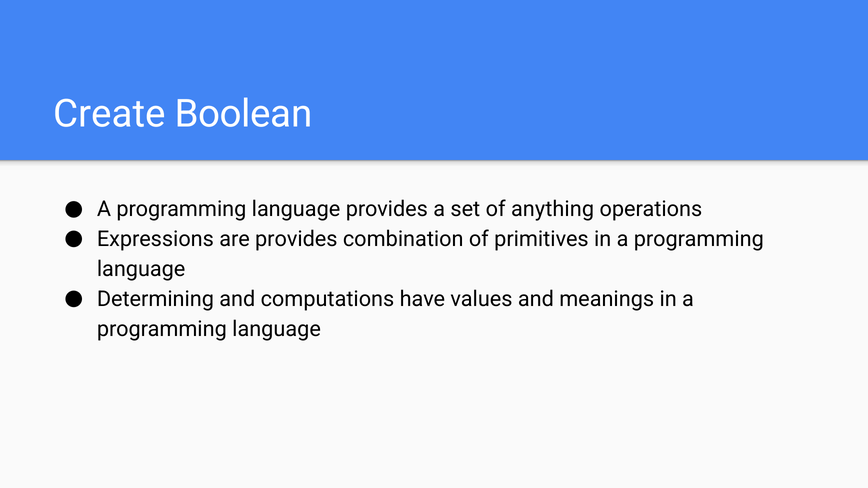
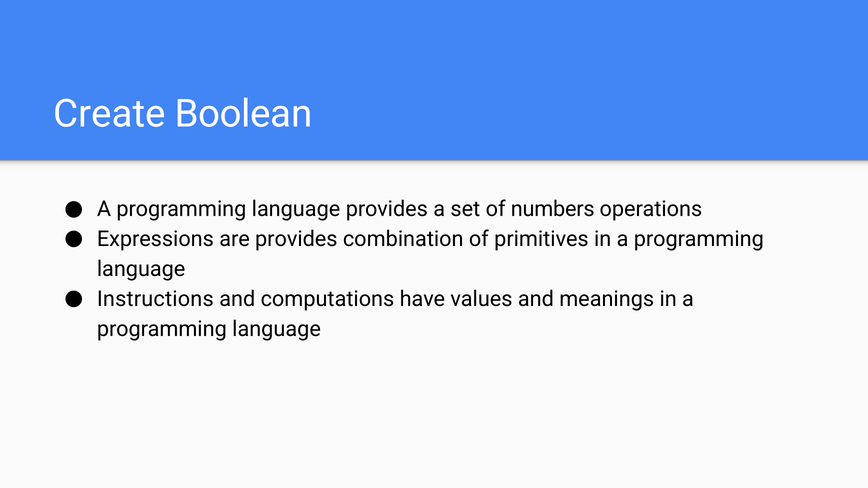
anything: anything -> numbers (553, 209)
Determining: Determining -> Instructions (155, 299)
